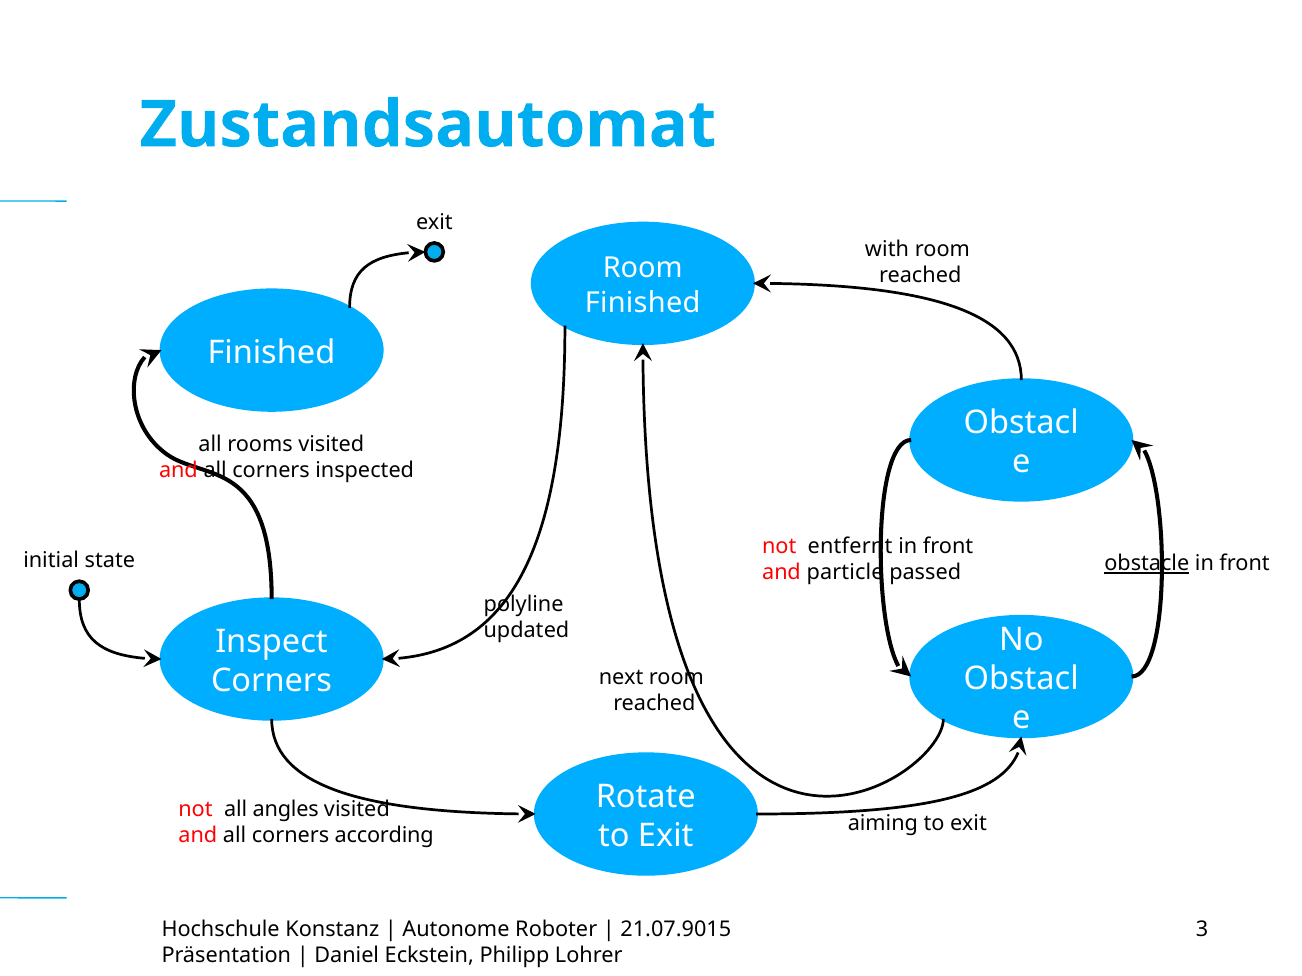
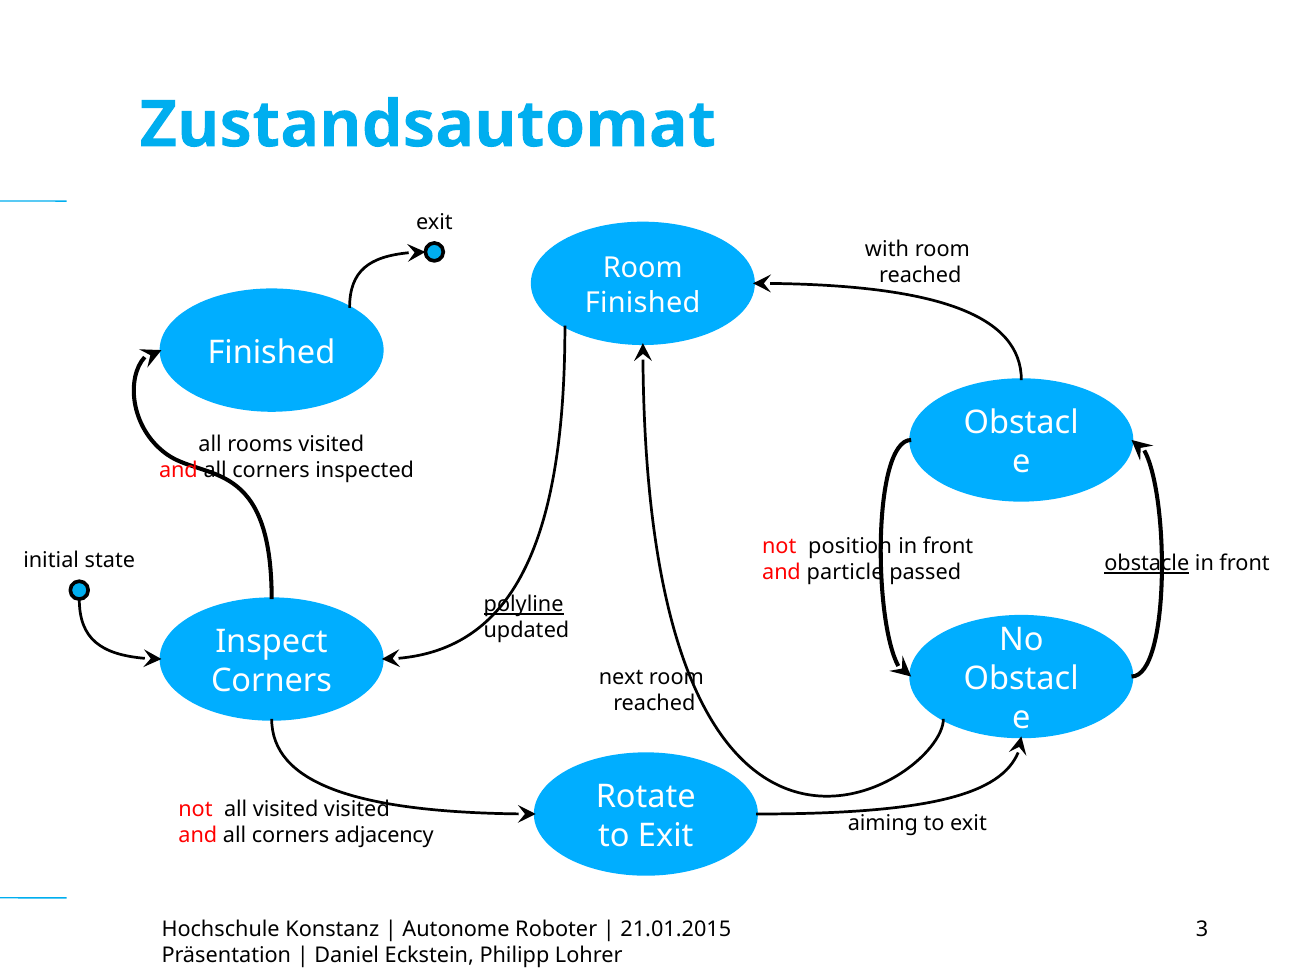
entfernt: entfernt -> position (850, 547)
polyline underline: none -> present (524, 605)
all angles: angles -> visited (286, 810)
according: according -> adjacency (384, 836)
21.07.9015: 21.07.9015 -> 21.01.2015 (676, 930)
